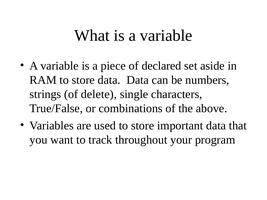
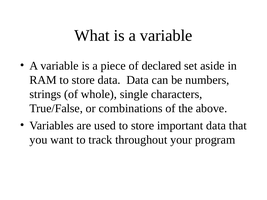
delete: delete -> whole (99, 94)
